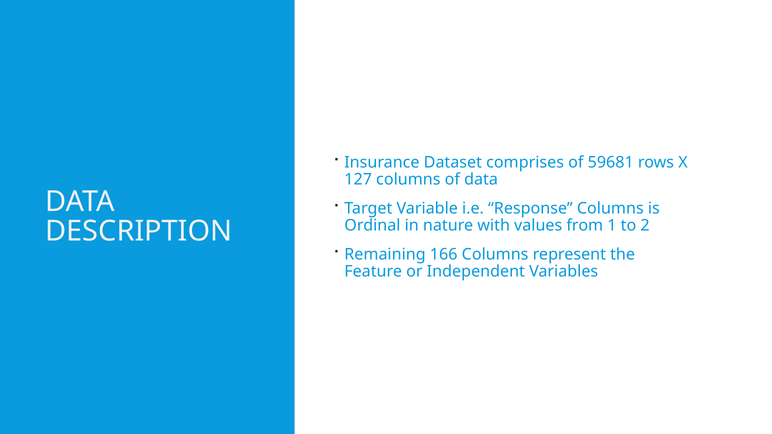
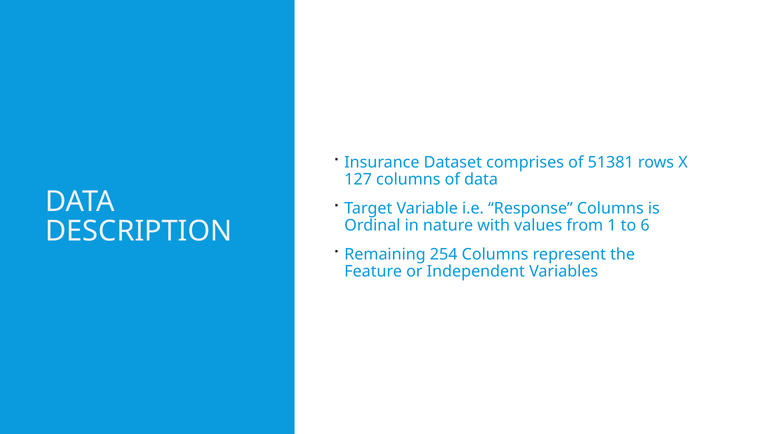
59681: 59681 -> 51381 (611, 162)
2: 2 -> 6 (645, 226)
166: 166 -> 254 (444, 254)
